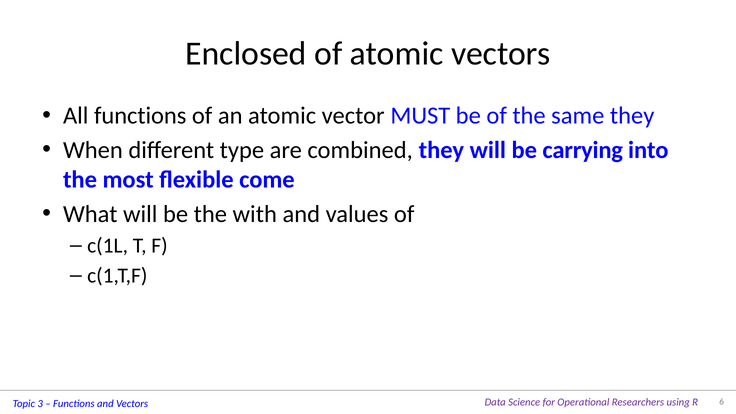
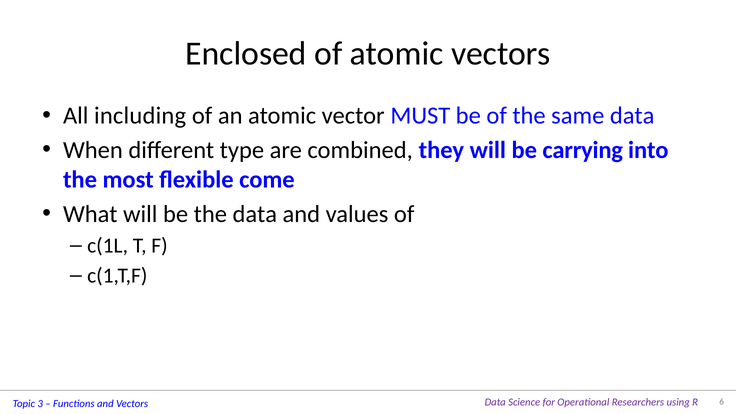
All functions: functions -> including (140, 116)
same they: they -> data (632, 116)
the with: with -> data (255, 214)
